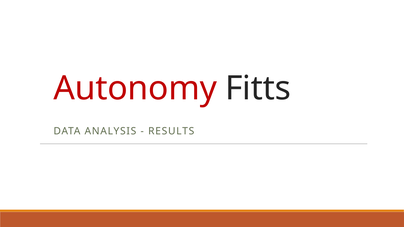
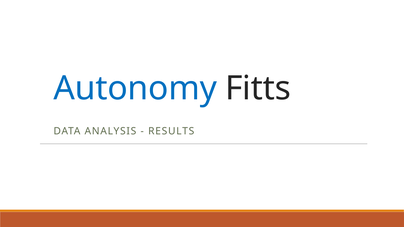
Autonomy colour: red -> blue (135, 88)
